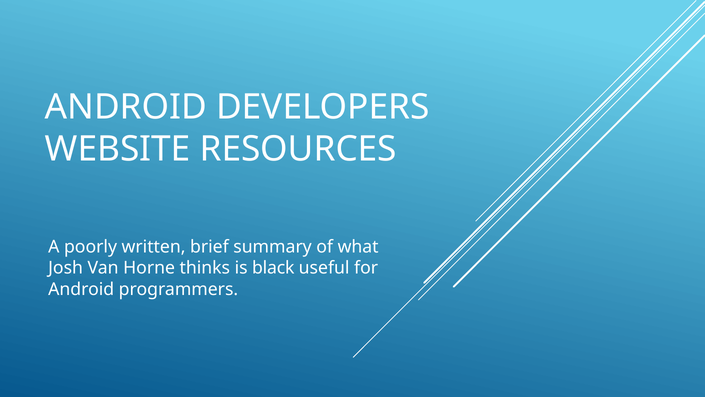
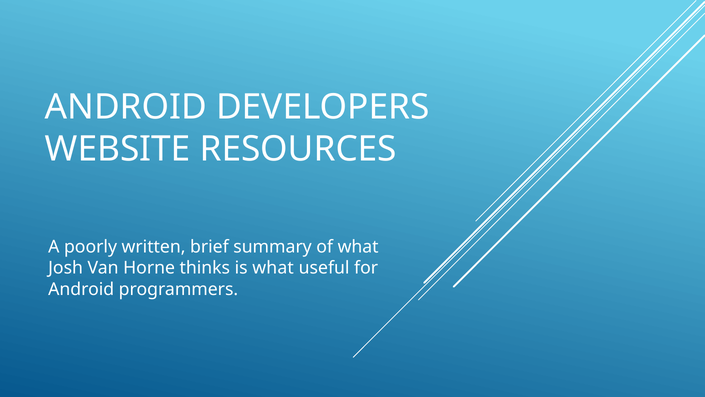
is black: black -> what (273, 268)
